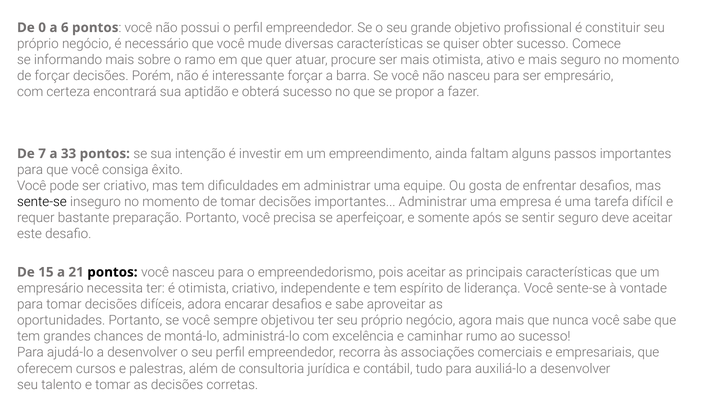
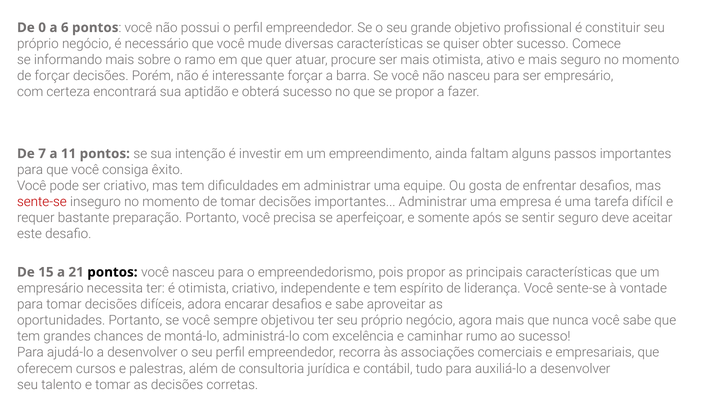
33: 33 -> 11 (69, 154)
sente-se colour: black -> red (42, 202)
pois aceitar: aceitar -> propor (426, 272)
